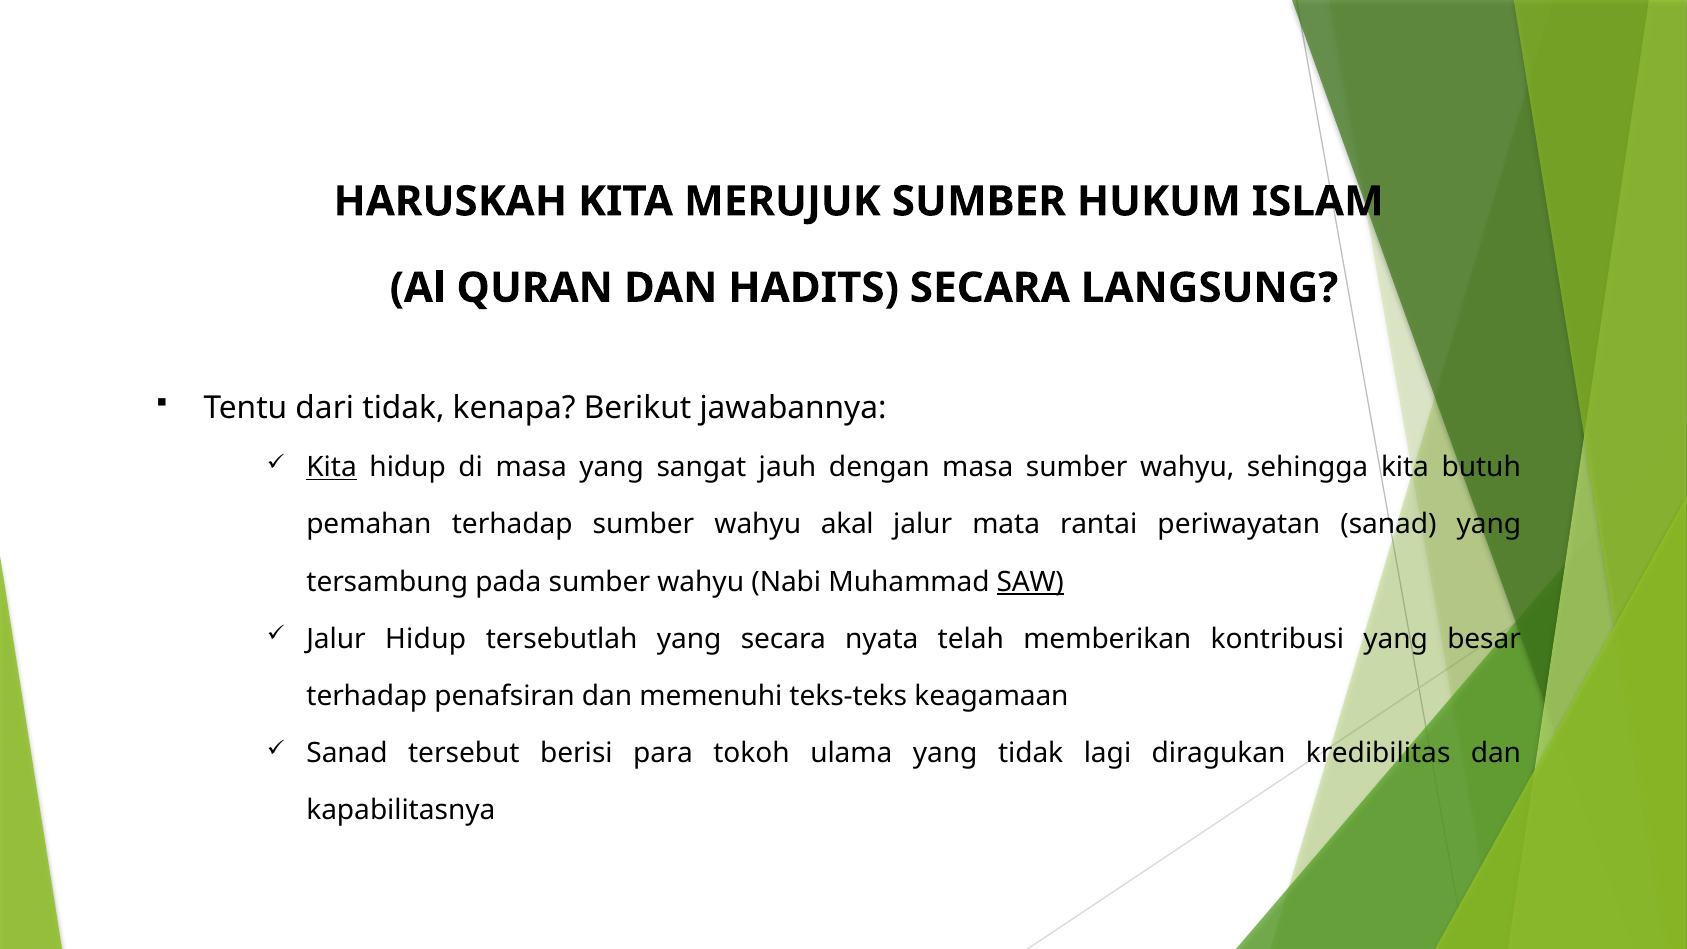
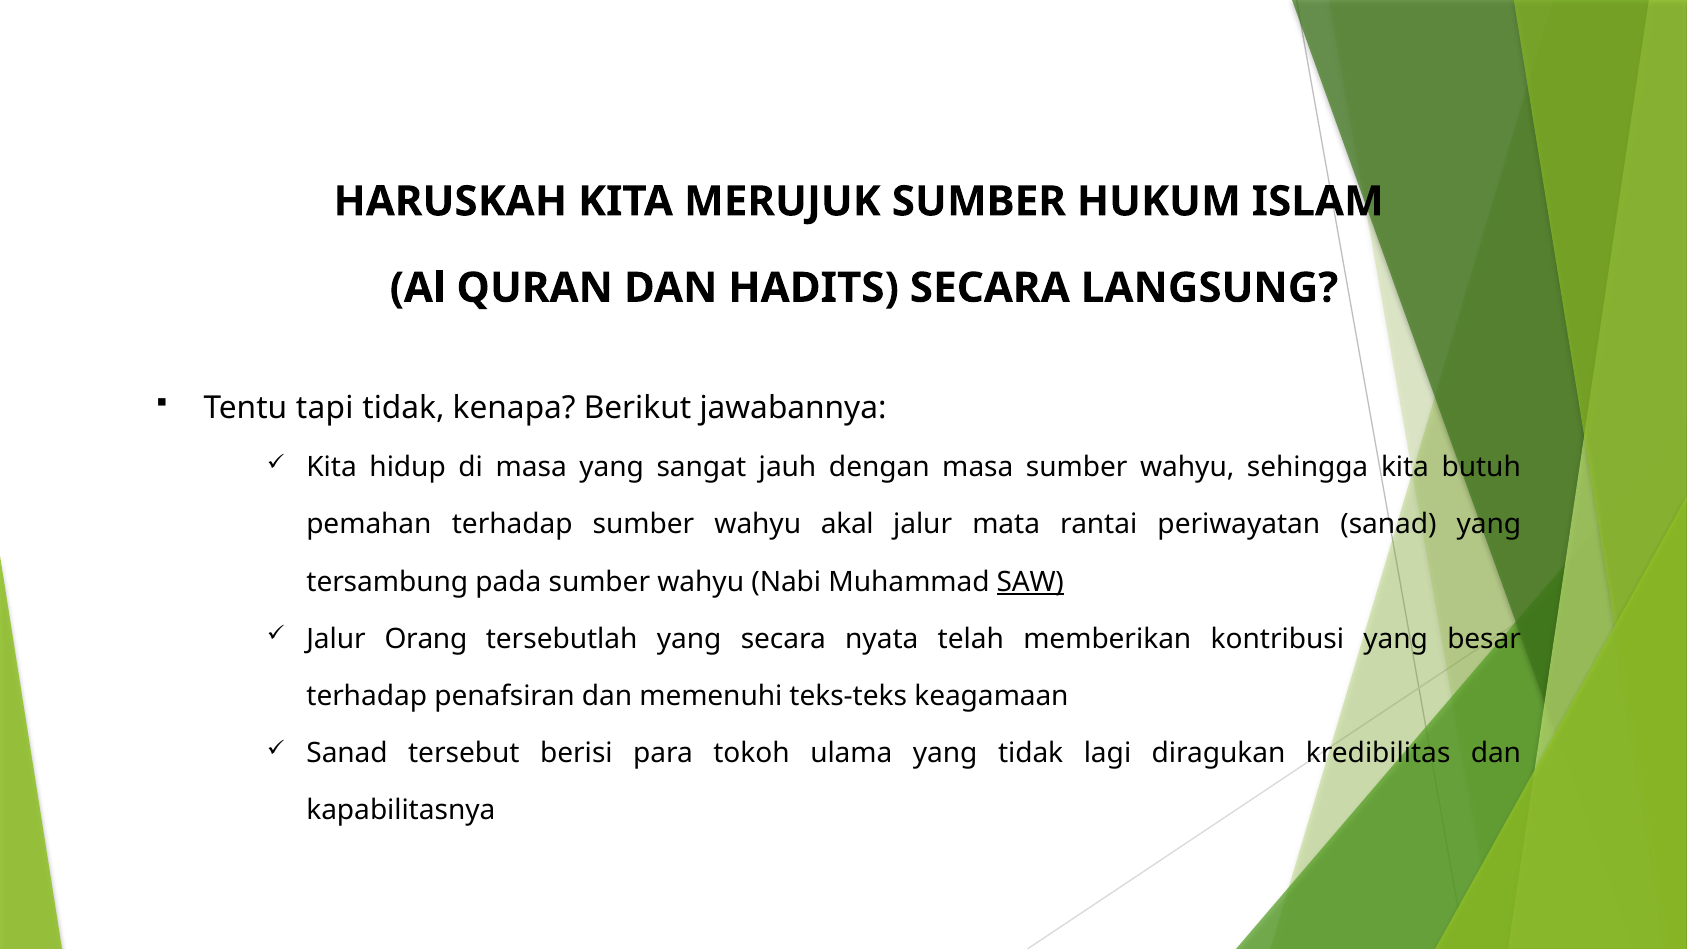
dari: dari -> tapi (325, 408)
Kita underline: present -> none (332, 467)
Jalur Hidup: Hidup -> Orang (426, 639)
